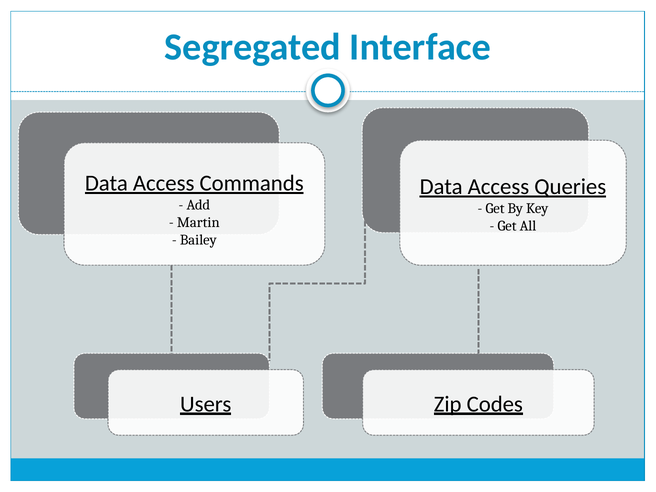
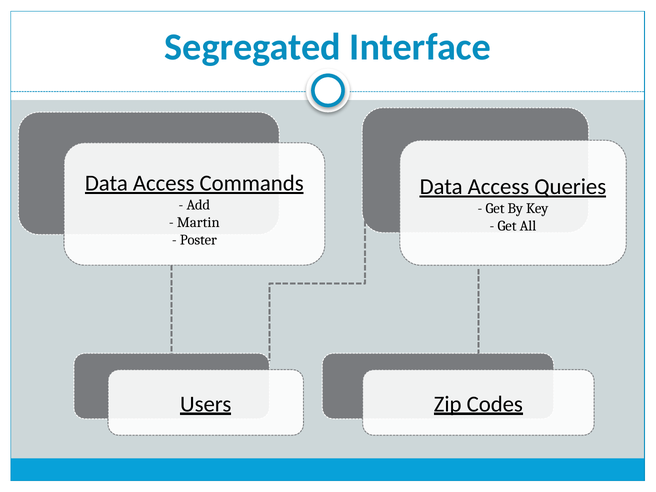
Bailey: Bailey -> Poster (198, 240)
